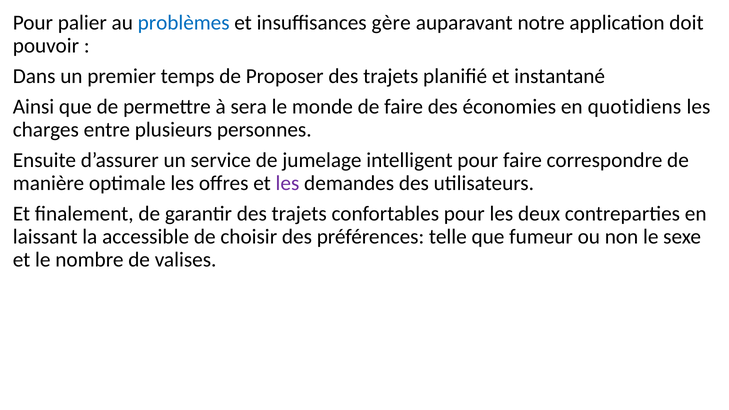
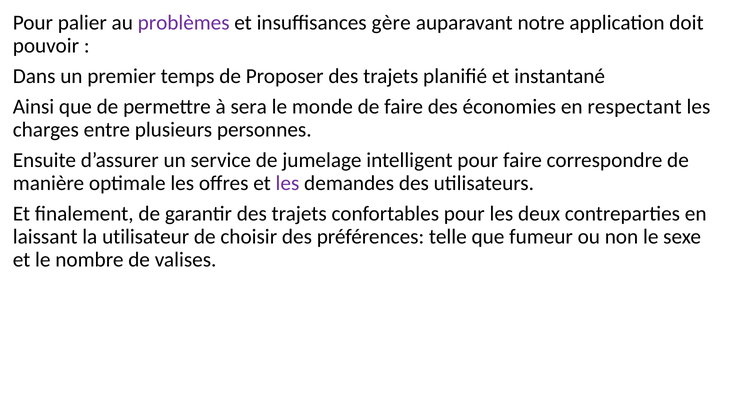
problèmes colour: blue -> purple (184, 23)
quotidiens: quotidiens -> respectant (635, 107)
accessible: accessible -> utilisateur (146, 237)
